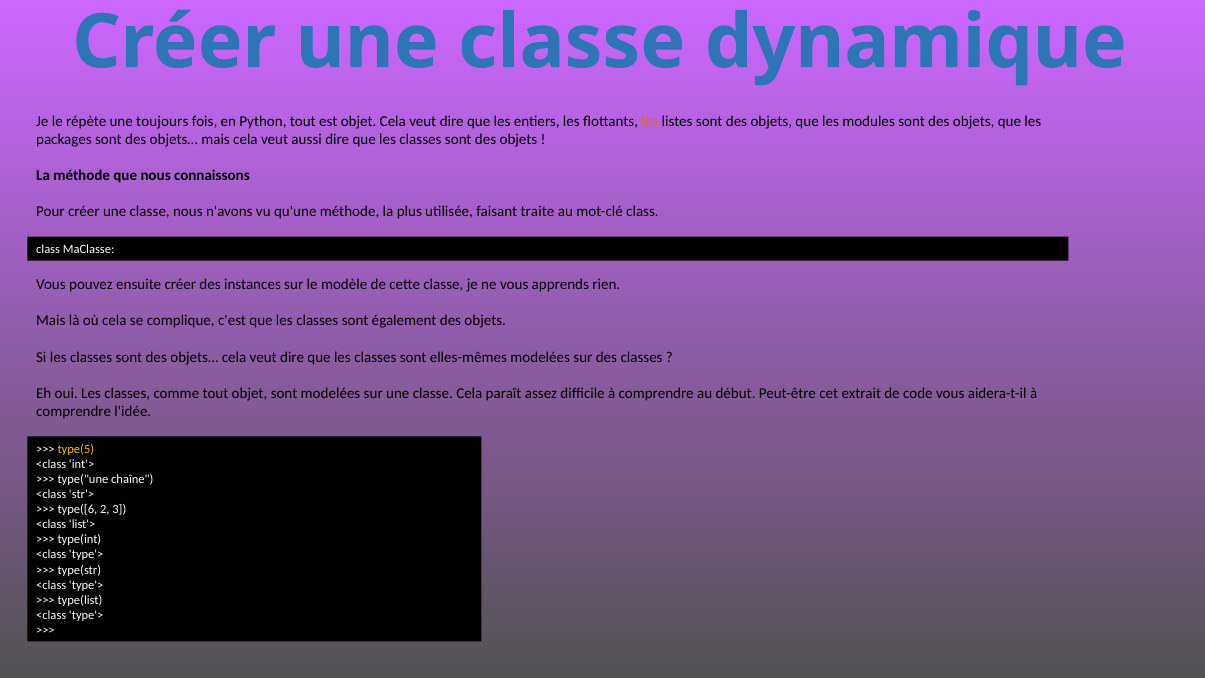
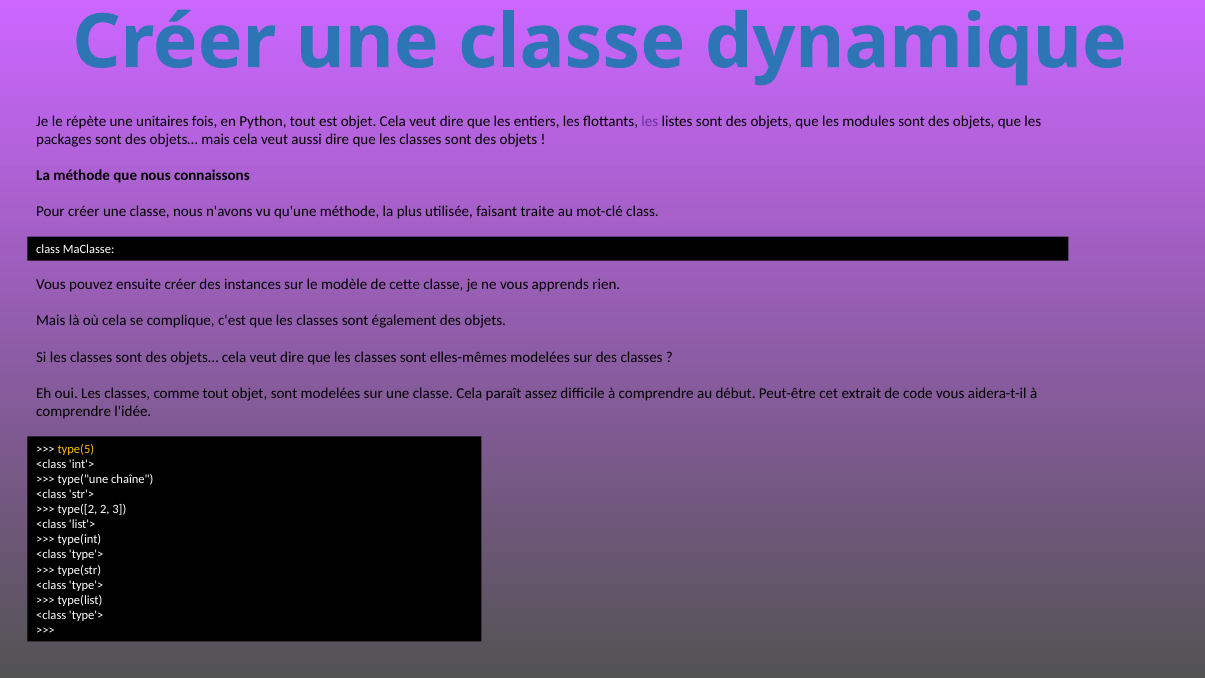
toujours: toujours -> unitaires (162, 121)
les colour: orange -> purple (650, 121)
type([6: type([6 -> type([2 (77, 509)
